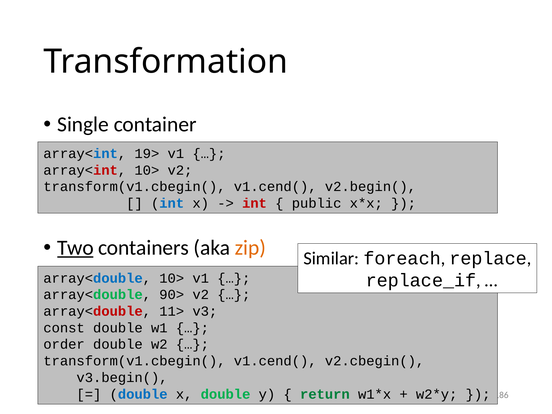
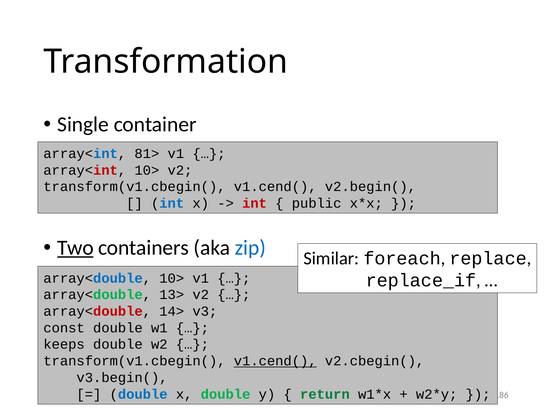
19>: 19> -> 81> (147, 154)
zip colour: orange -> blue (250, 248)
90>: 90> -> 13> (172, 295)
11>: 11> -> 14> (172, 311)
order: order -> keeps (64, 344)
v1.cend( underline: none -> present (275, 361)
